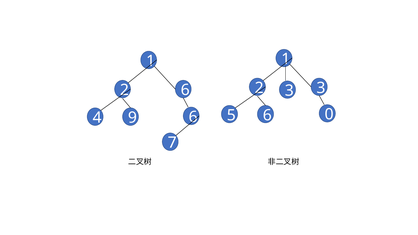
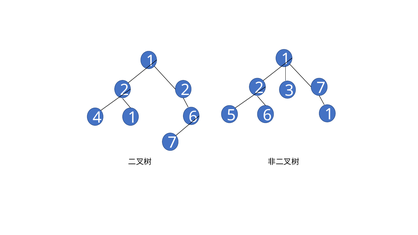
2 3: 3 -> 7 (321, 88)
2 6: 6 -> 2 (185, 90)
6 0: 0 -> 1 (329, 114)
4 9: 9 -> 1 (132, 118)
